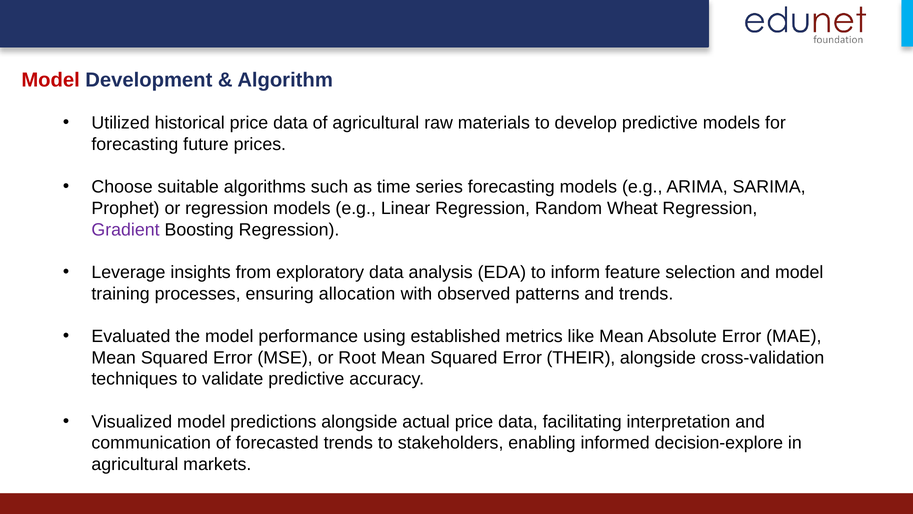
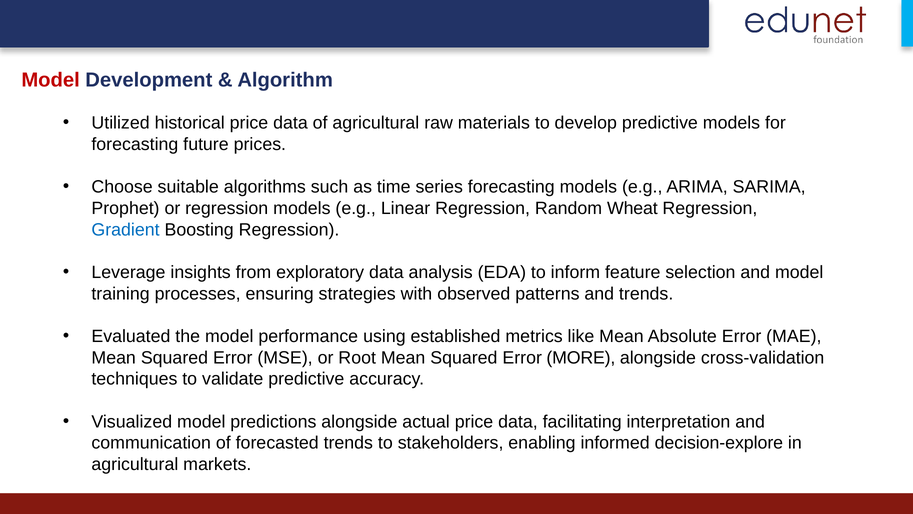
Gradient colour: purple -> blue (126, 230)
allocation: allocation -> strategies (357, 293)
THEIR: THEIR -> MORE (581, 357)
